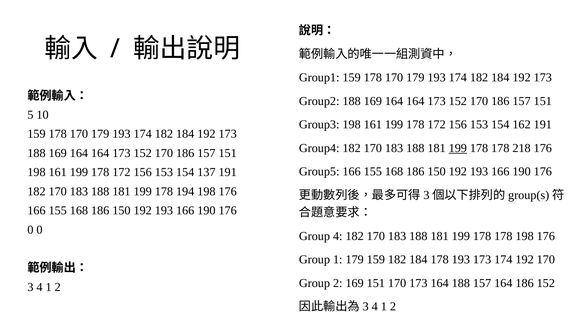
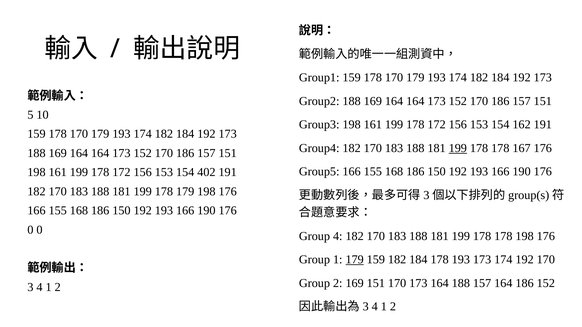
218: 218 -> 167 (522, 148)
137: 137 -> 402 (206, 172)
178 194: 194 -> 179 (185, 192)
179 underline: none -> present (355, 260)
